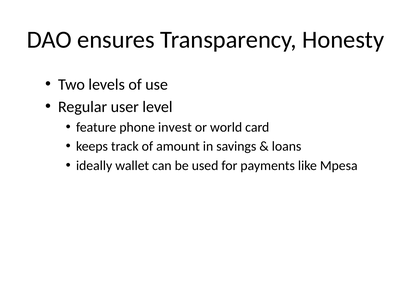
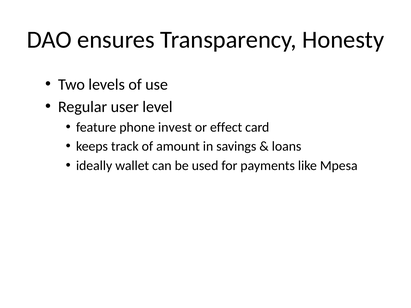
world: world -> effect (226, 127)
